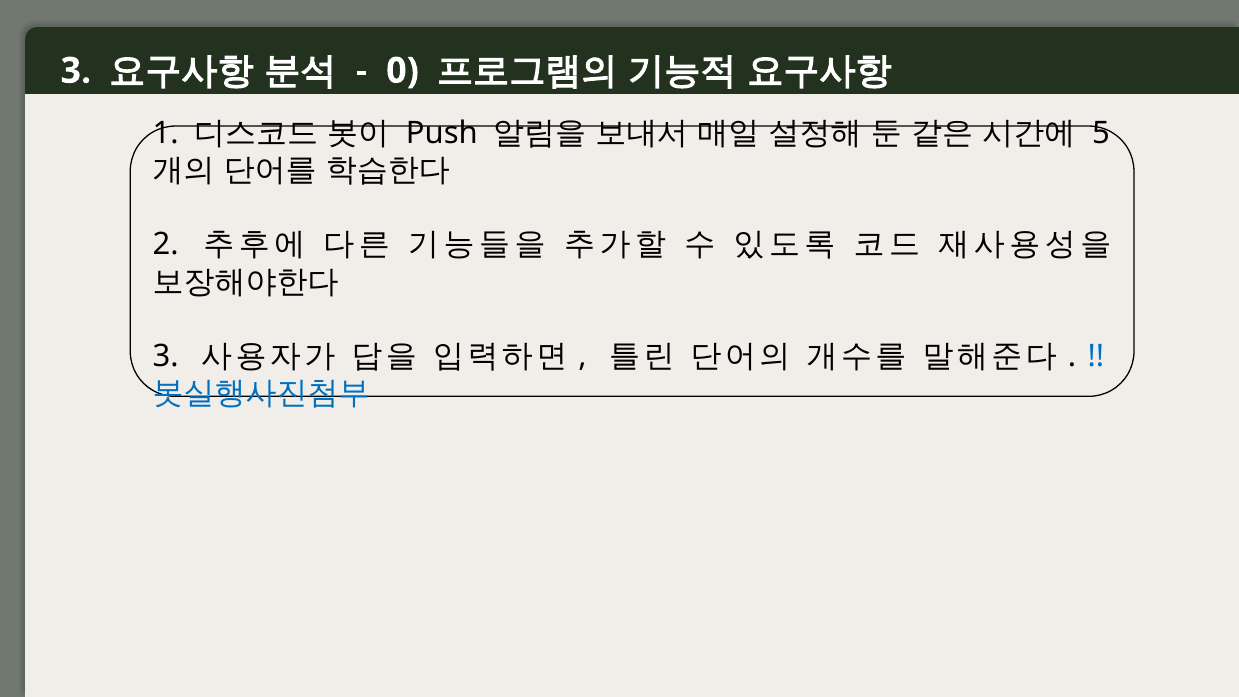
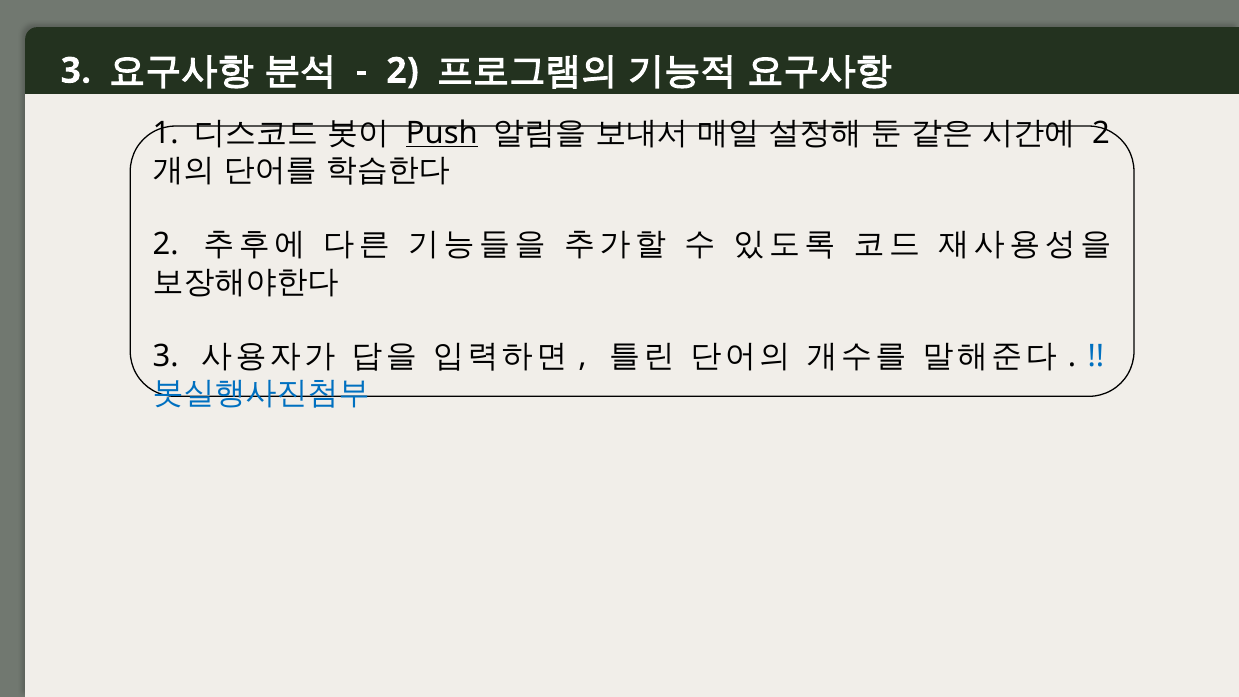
0: 0 -> 2 (403, 71)
Push underline: none -> present (442, 133)
5: 5 -> 2 (1101, 133)
